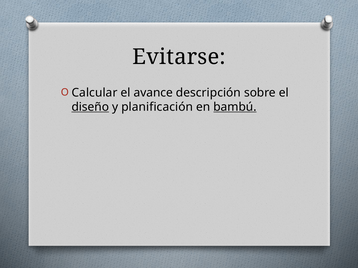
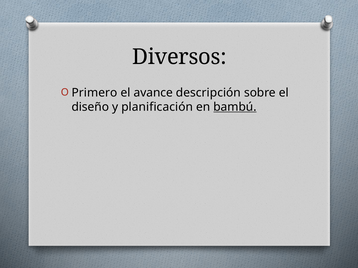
Evitarse: Evitarse -> Diversos (179, 57)
Calcular: Calcular -> Primero (95, 93)
diseño underline: present -> none (90, 107)
